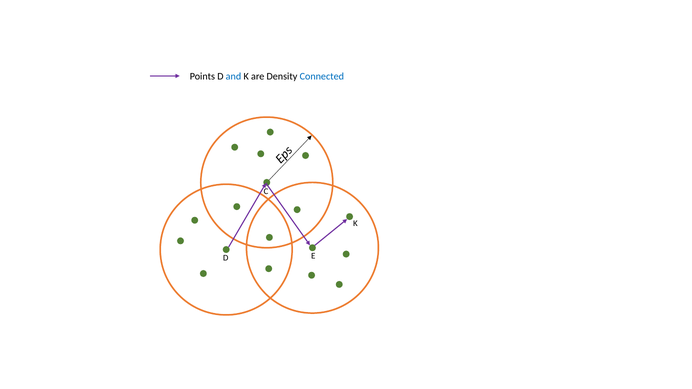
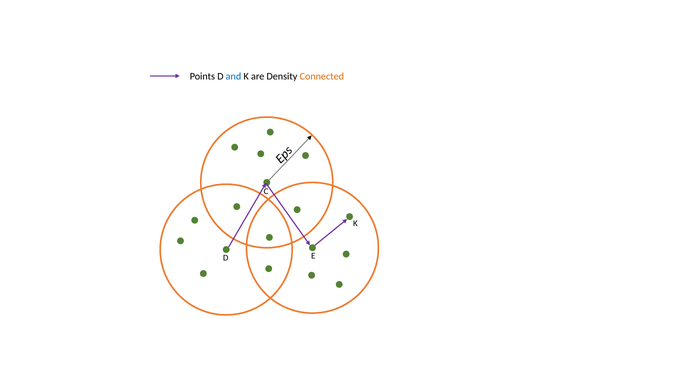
Connected colour: blue -> orange (322, 77)
